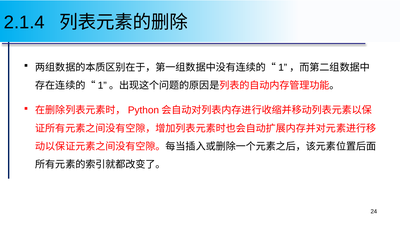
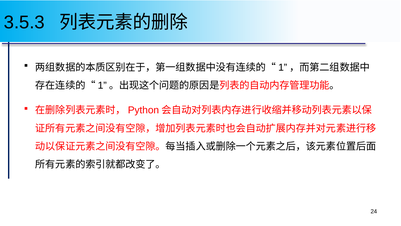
2.1.4: 2.1.4 -> 3.5.3 (24, 22)
